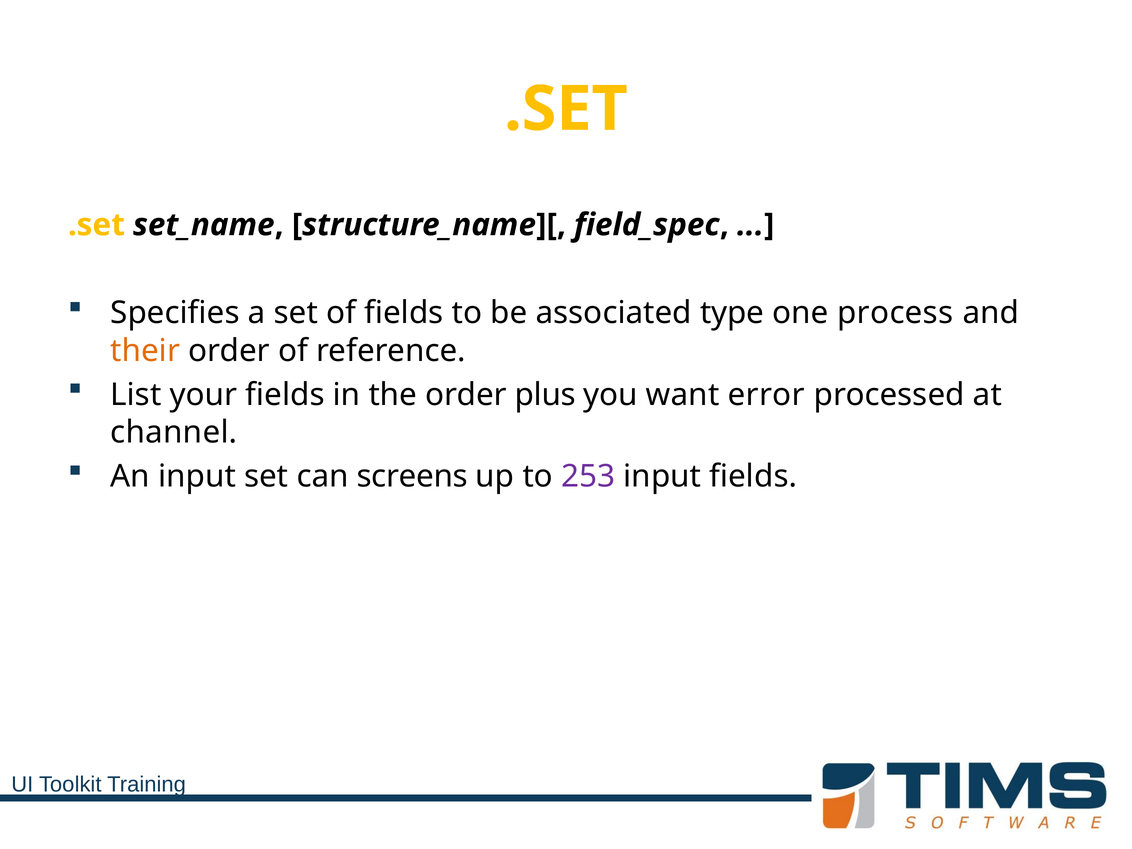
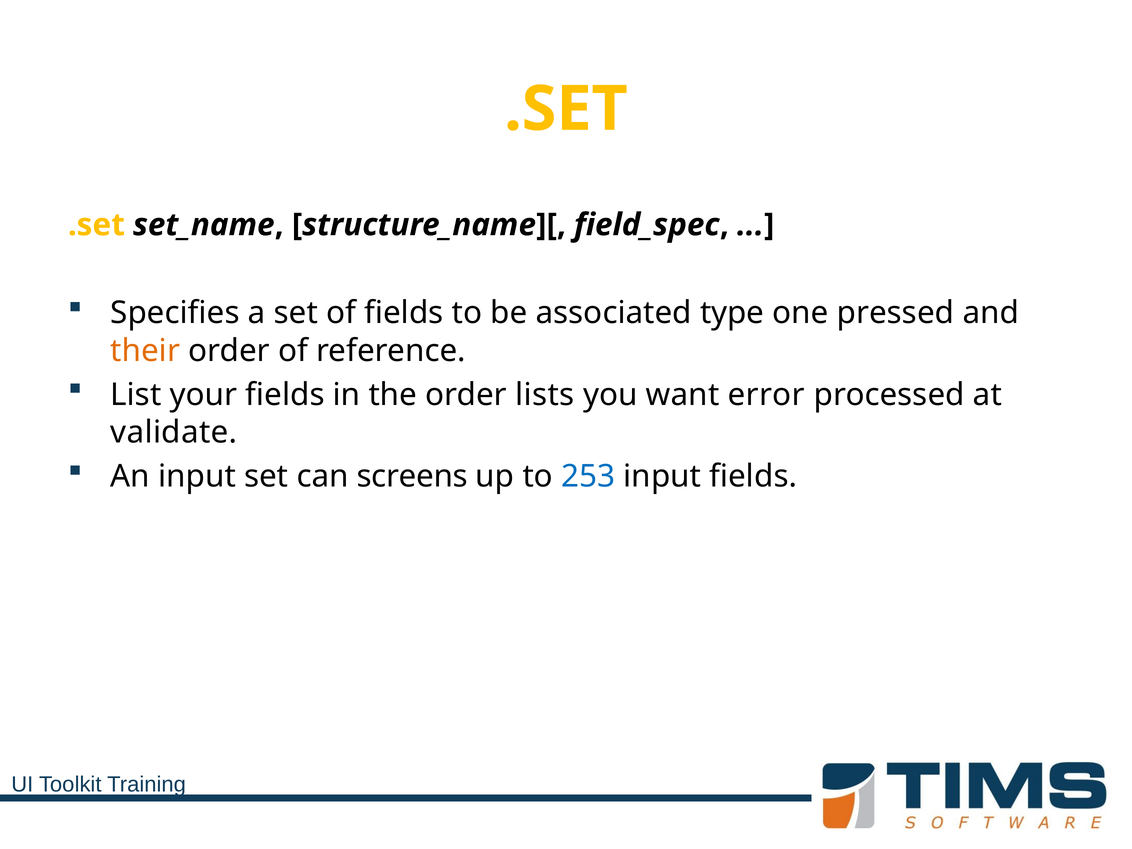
process: process -> pressed (895, 313)
plus: plus -> lists (545, 395)
channel: channel -> validate (174, 432)
253 colour: purple -> blue (588, 476)
